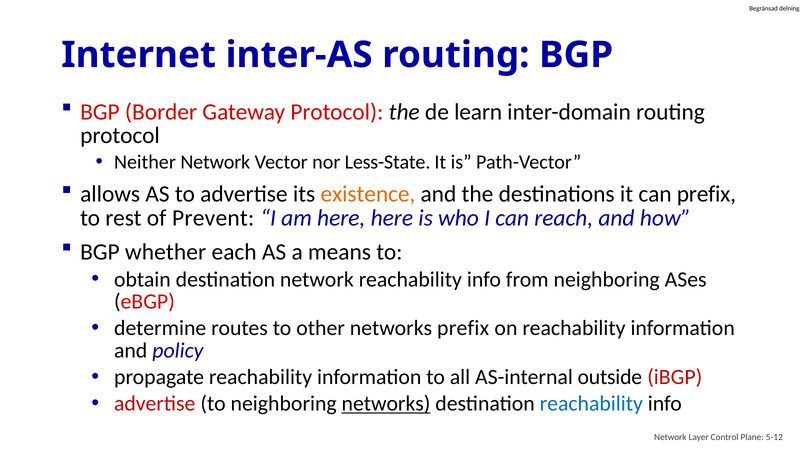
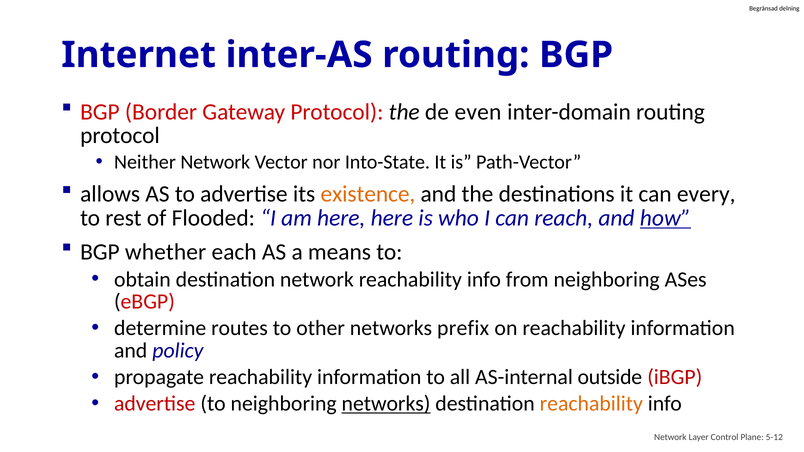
learn: learn -> even (478, 112)
Less-State: Less-State -> Into-State (387, 162)
can prefix: prefix -> every (706, 194)
Prevent: Prevent -> Flooded (213, 218)
how underline: none -> present (665, 218)
reachability colour: blue -> orange (591, 404)
